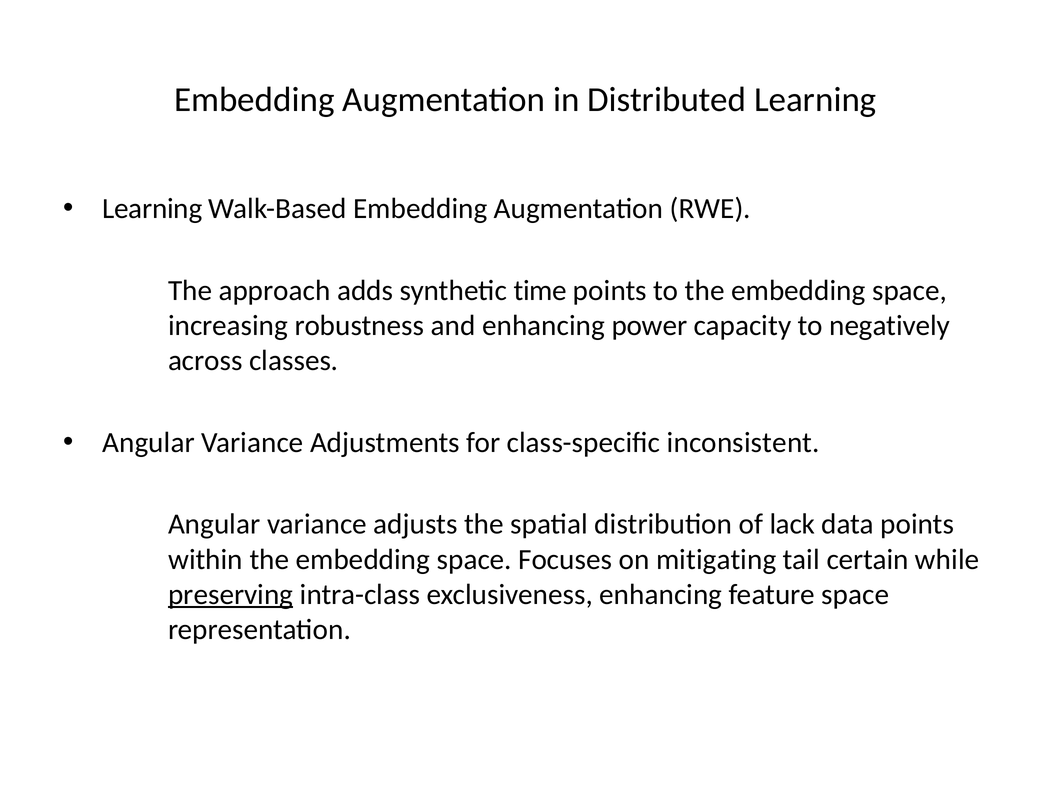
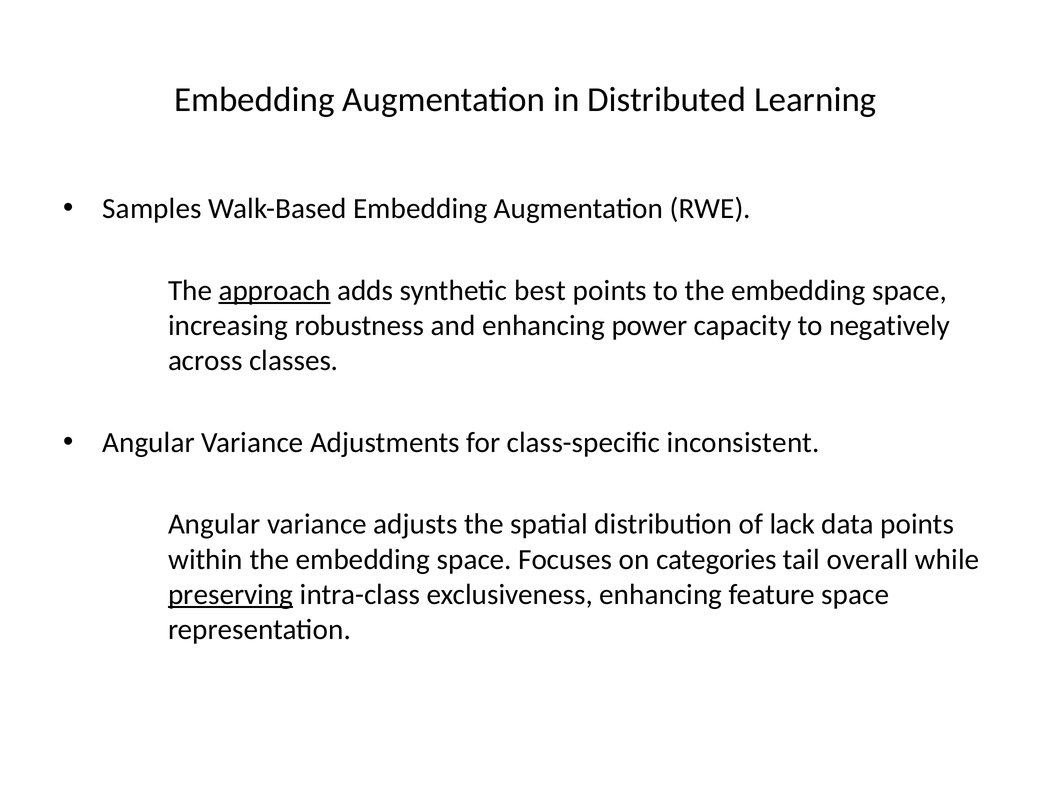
Learning: Learning -> Samples (152, 209)
approach underline: none -> present (275, 291)
time: time -> best (540, 291)
mitigating: mitigating -> categories (716, 560)
certain: certain -> overall (867, 560)
